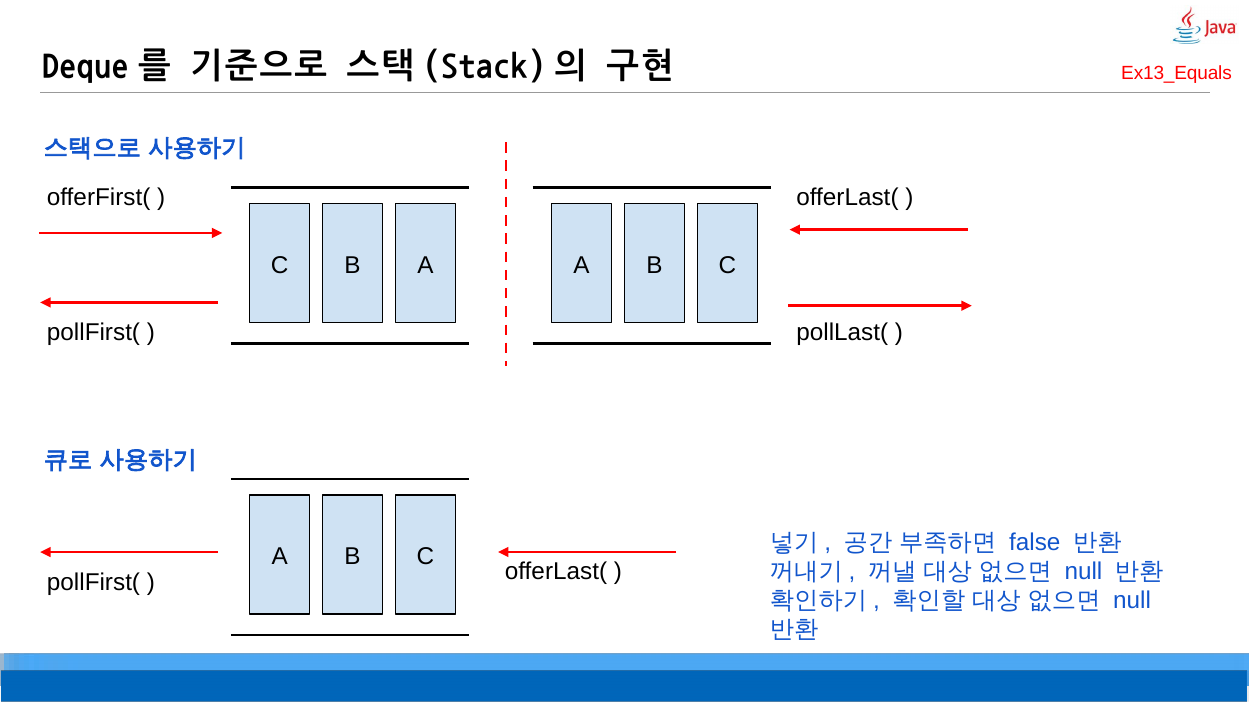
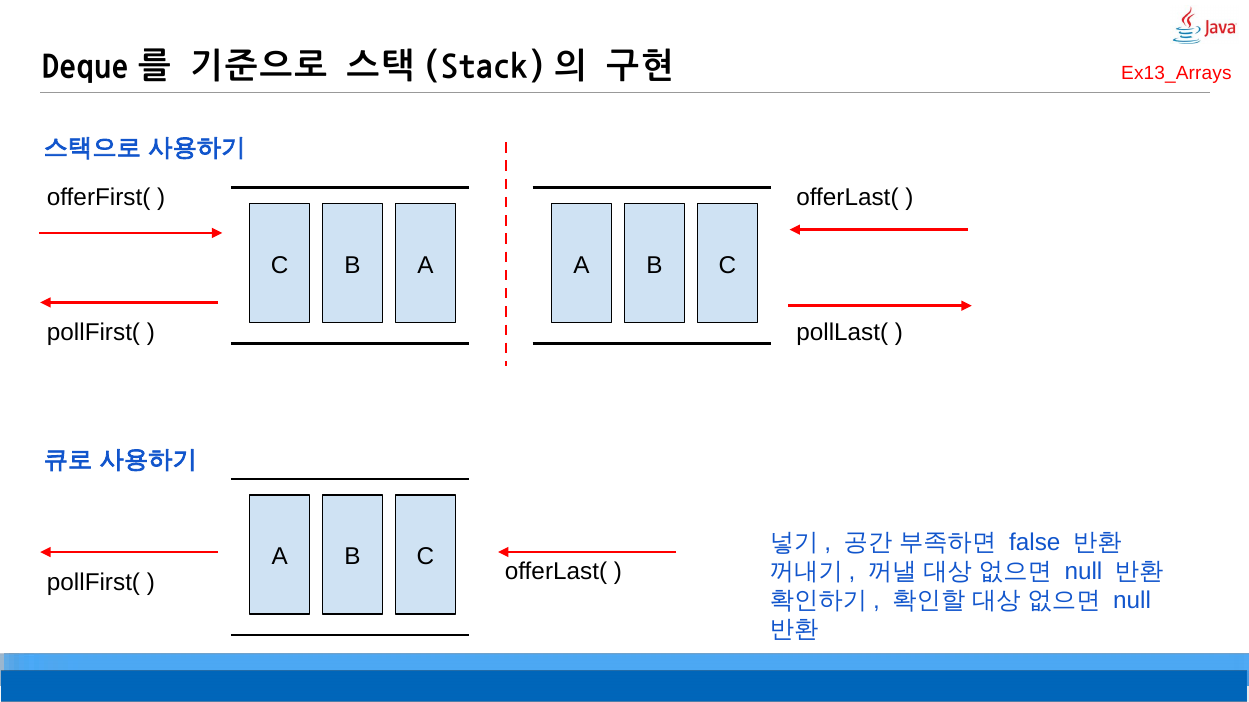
Ex13_Equals: Ex13_Equals -> Ex13_Arrays (1176, 73)
